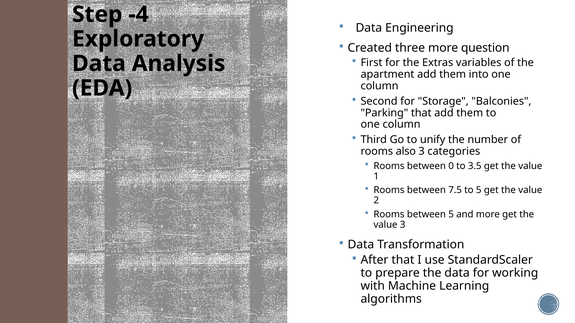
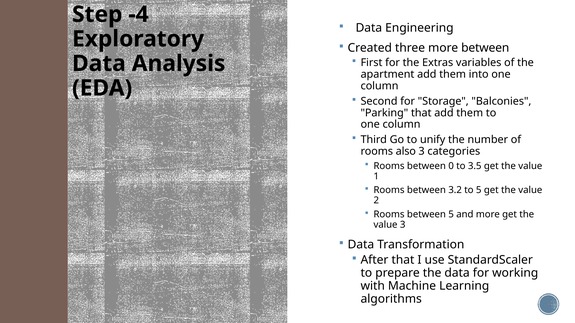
more question: question -> between (485, 48)
7.5: 7.5 -> 3.2 (455, 190)
